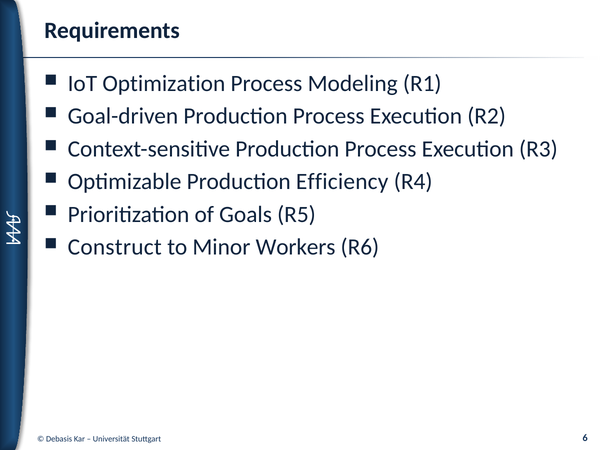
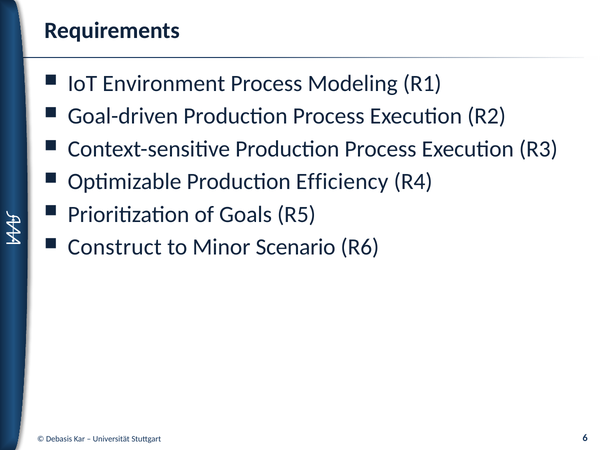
Optimization: Optimization -> Environment (164, 84)
Workers: Workers -> Scenario (296, 247)
